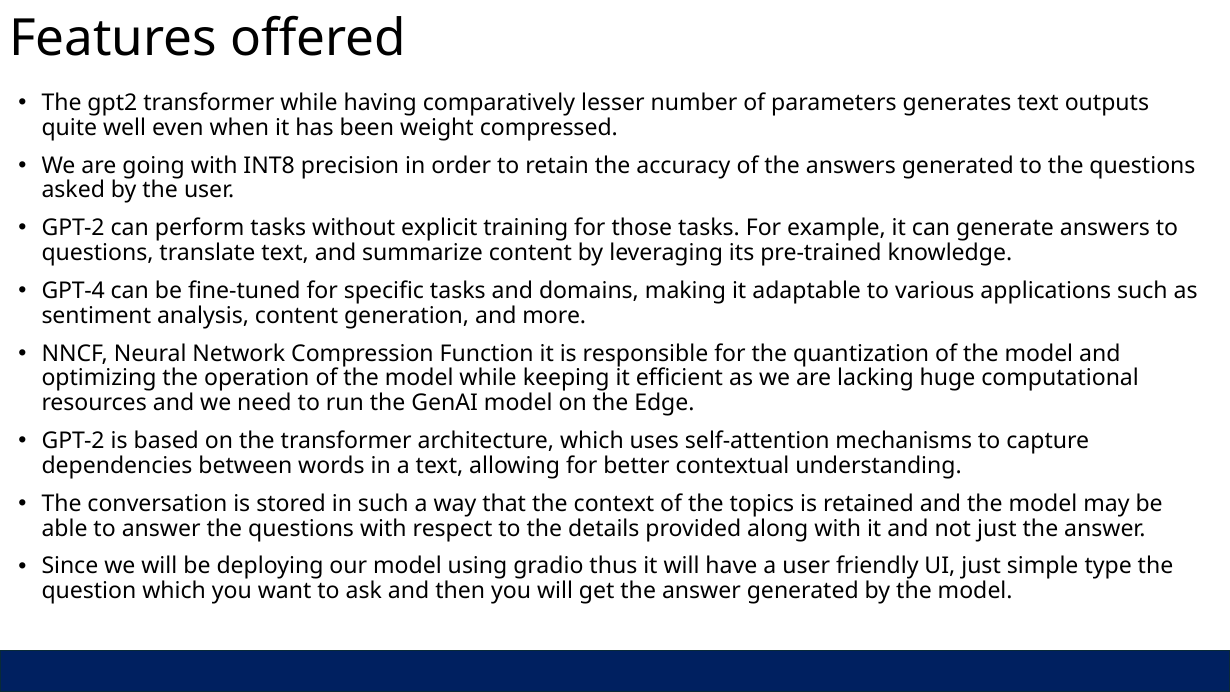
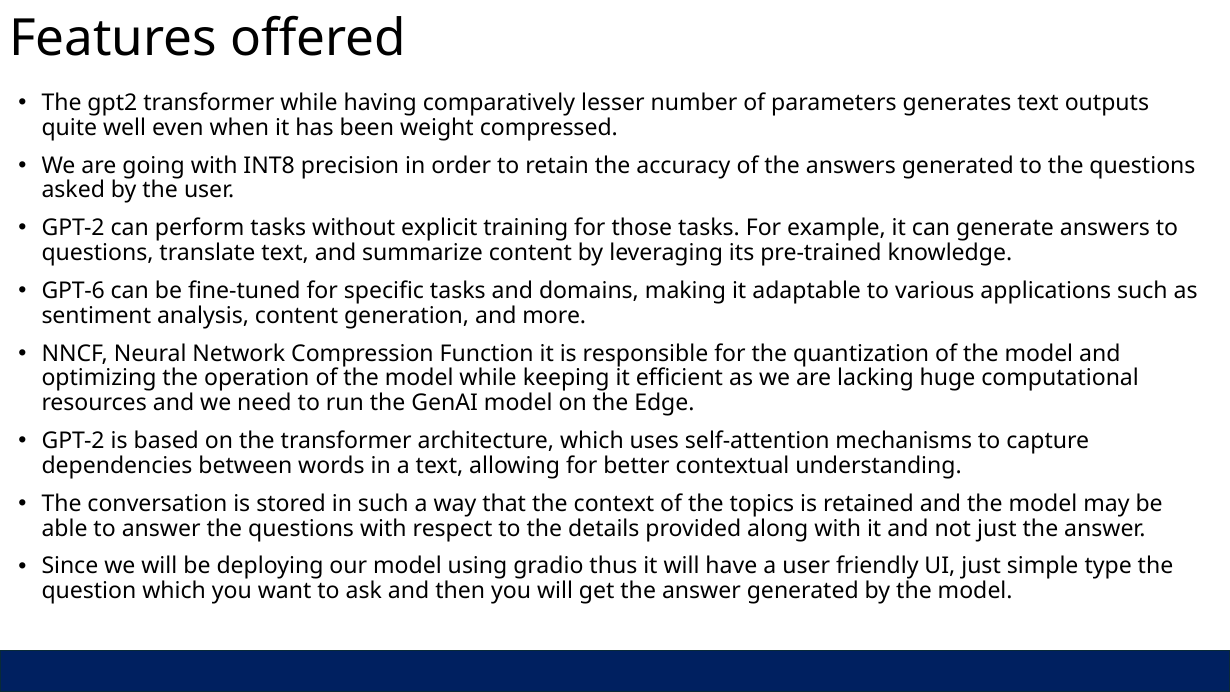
GPT-4: GPT-4 -> GPT-6 (73, 291)
